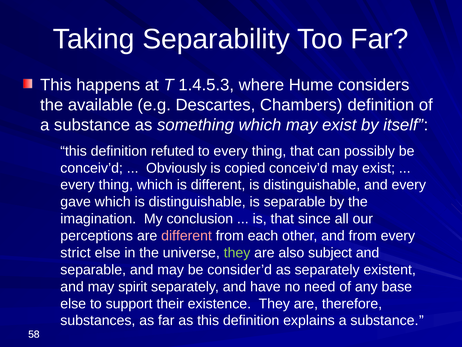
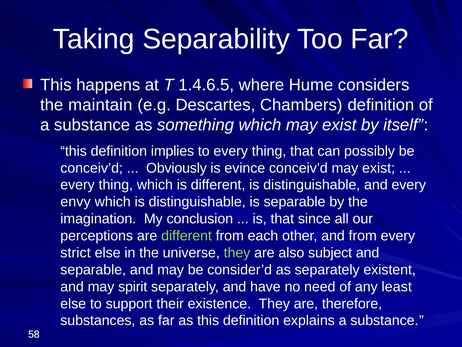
1.4.5.3: 1.4.5.3 -> 1.4.6.5 (206, 85)
available: available -> maintain (100, 105)
refuted: refuted -> implies (173, 151)
copied: copied -> evince (245, 168)
gave: gave -> envy (76, 202)
different colour: pink -> light green (187, 236)
base: base -> least (397, 286)
